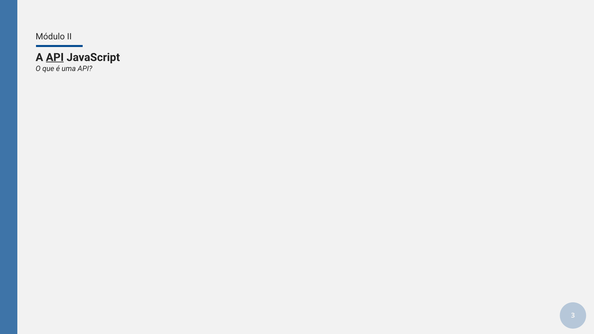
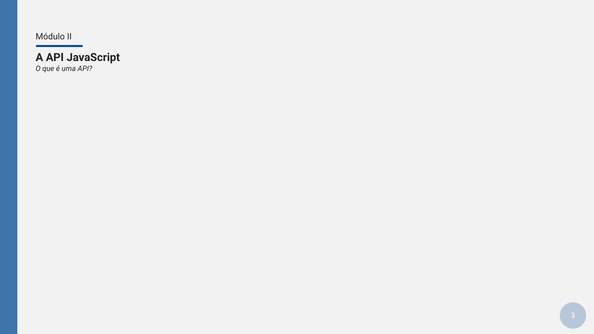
API underline: present -> none (55, 57)
